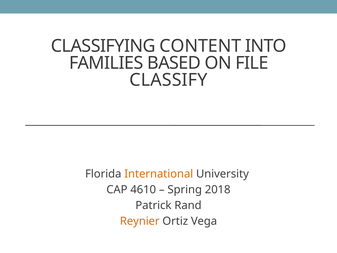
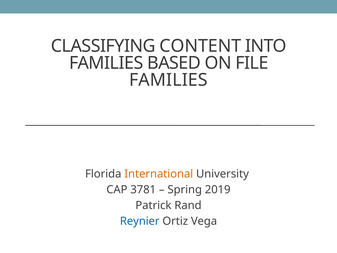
CLASSIFY: CLASSIFY -> FAMILIES (168, 80)
4610: 4610 -> 3781 (143, 190)
2018: 2018 -> 2019 (218, 190)
Reynier colour: orange -> blue (140, 221)
